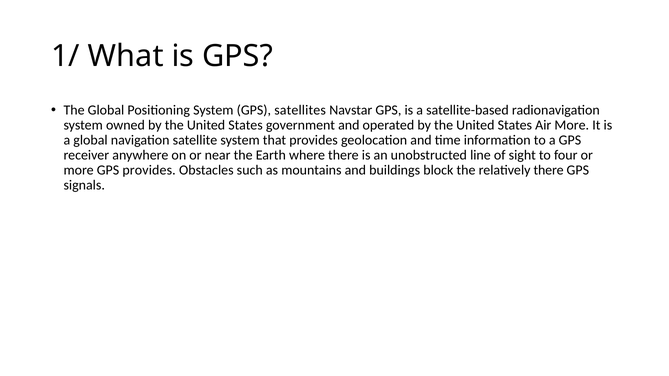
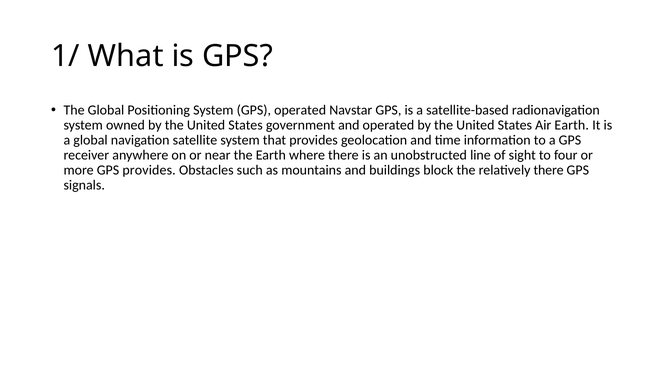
GPS satellites: satellites -> operated (300, 110)
Air More: More -> Earth (572, 125)
